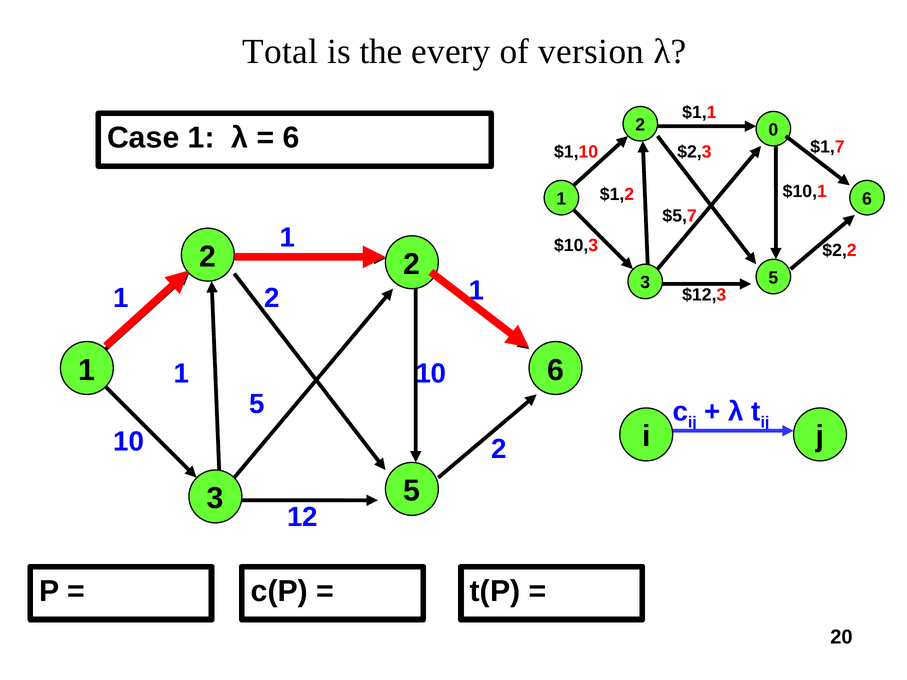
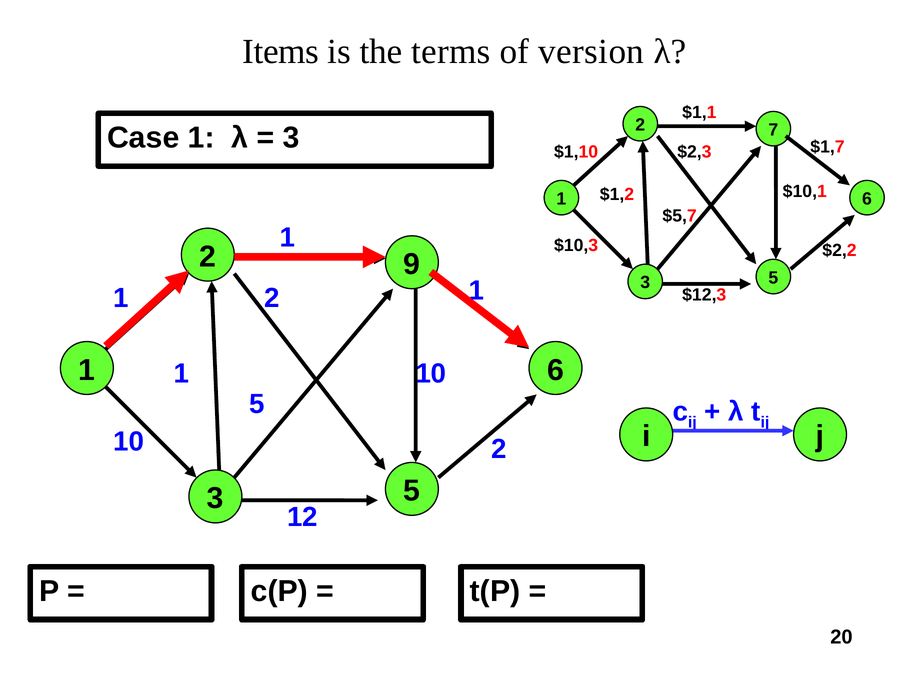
Total: Total -> Items (281, 52)
every: every -> terms (451, 52)
0: 0 -> 7 (773, 130)
6: 6 -> 3 (291, 138)
2 2: 2 -> 9 (412, 264)
